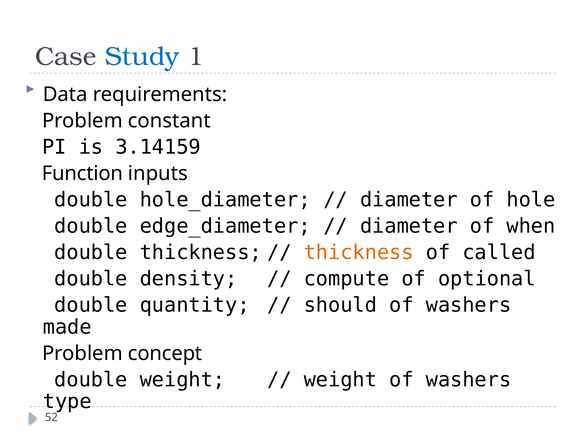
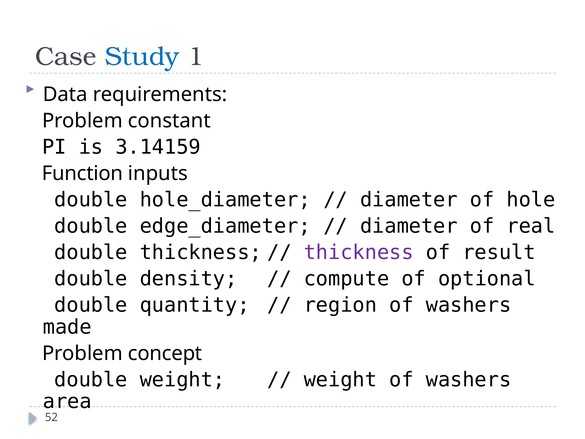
when: when -> real (531, 226)
thickness colour: orange -> purple (359, 252)
called: called -> result (499, 252)
should: should -> region (340, 305)
type: type -> area (67, 401)
